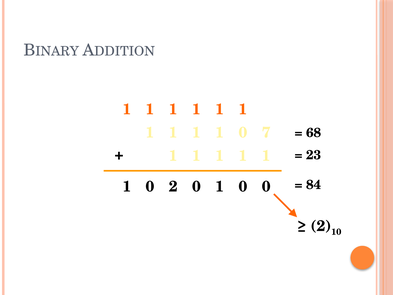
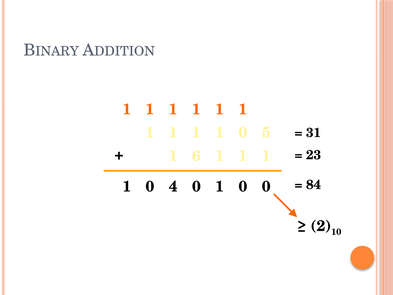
7: 7 -> 5 (266, 132)
68: 68 -> 31 (314, 133)
1: 1 -> 6 (196, 156)
0 2: 2 -> 4 (173, 187)
